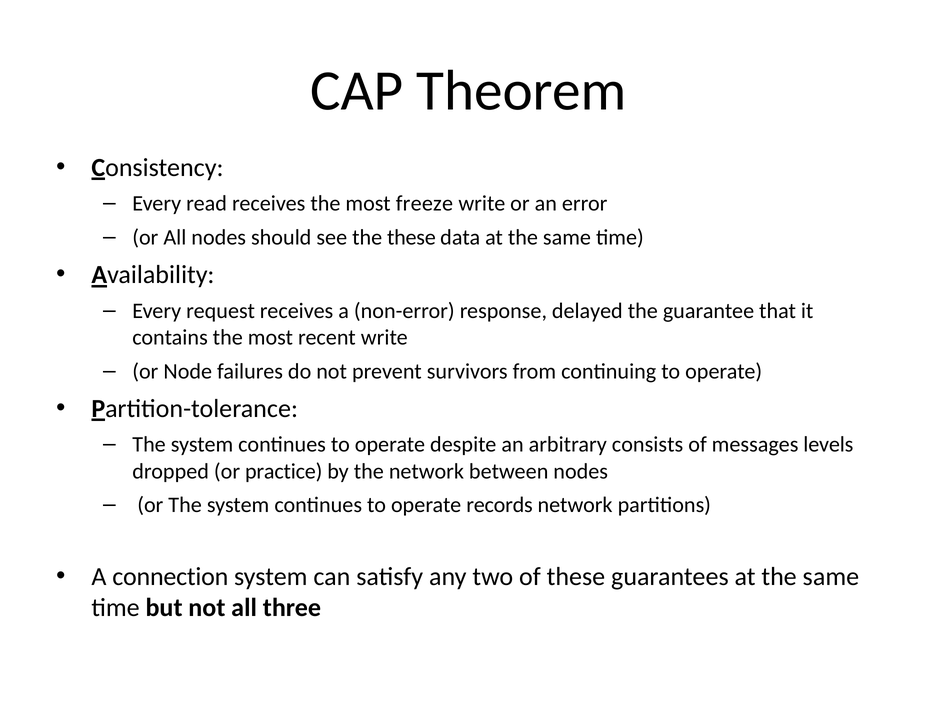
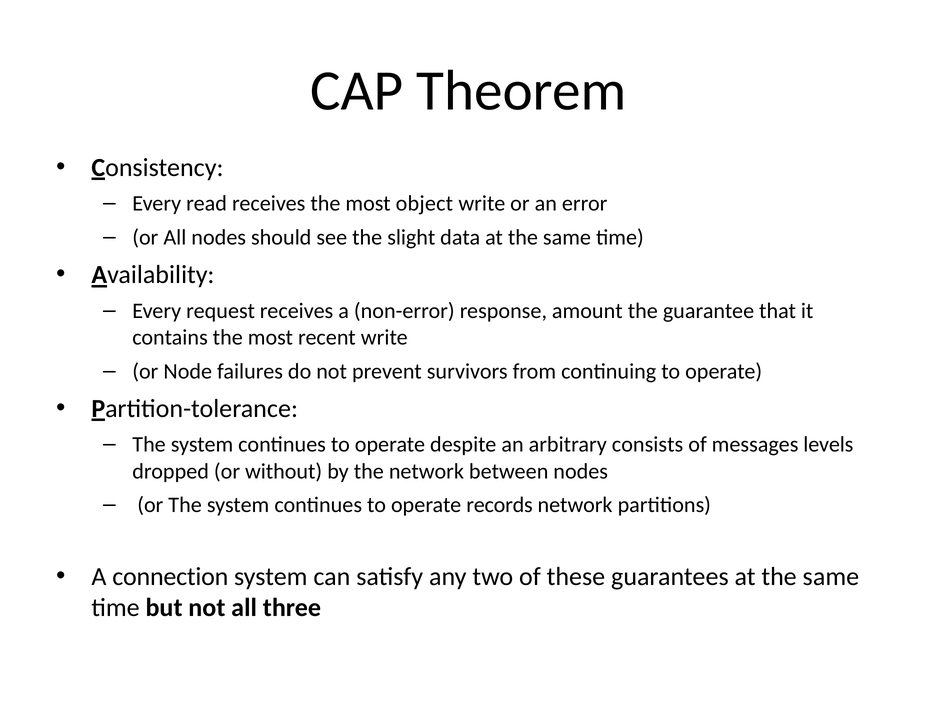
freeze: freeze -> object (424, 203)
the these: these -> slight (411, 237)
delayed: delayed -> amount (587, 311)
practice: practice -> without (284, 471)
